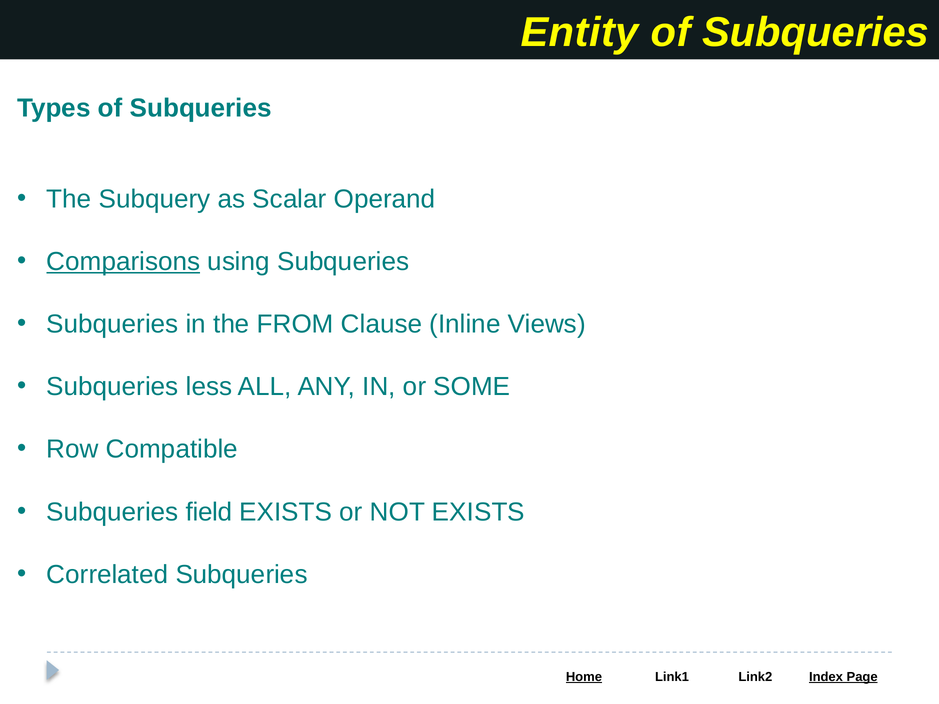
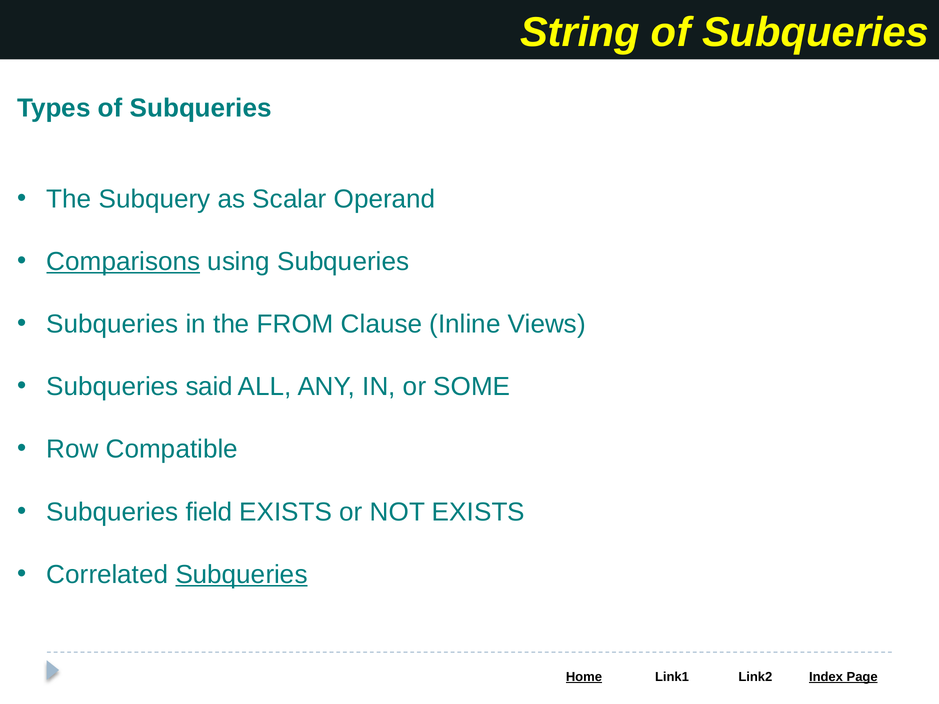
Entity: Entity -> String (580, 33)
less: less -> said (209, 387)
Subqueries underline: none -> present (242, 575)
